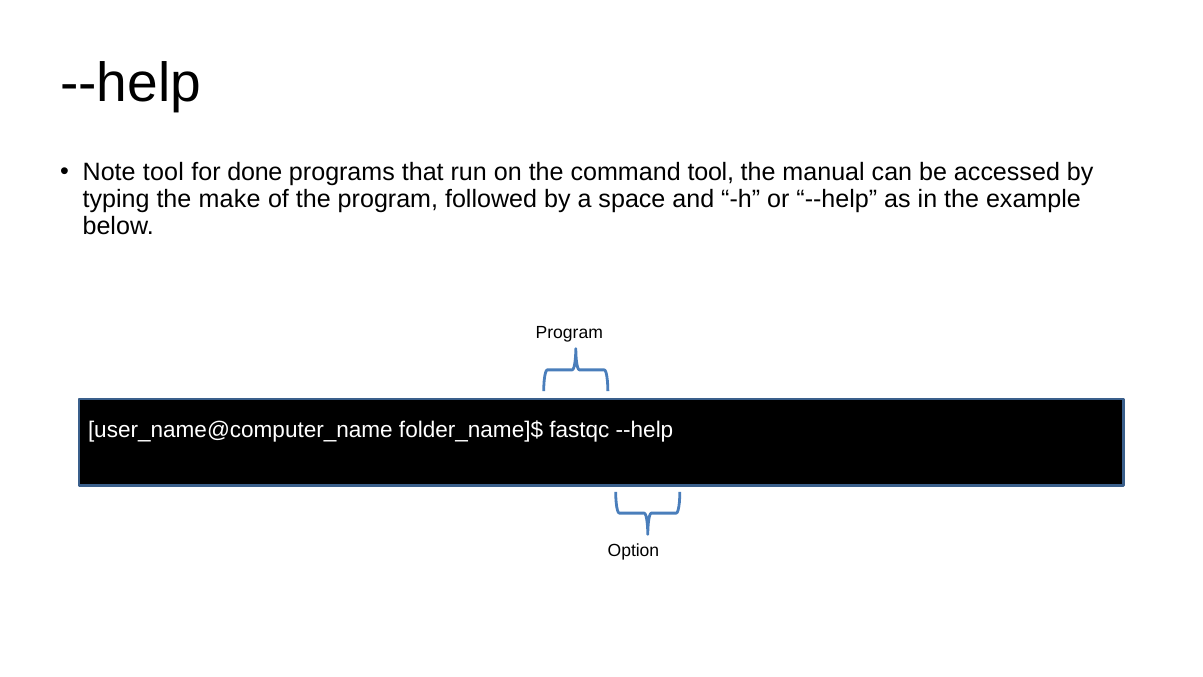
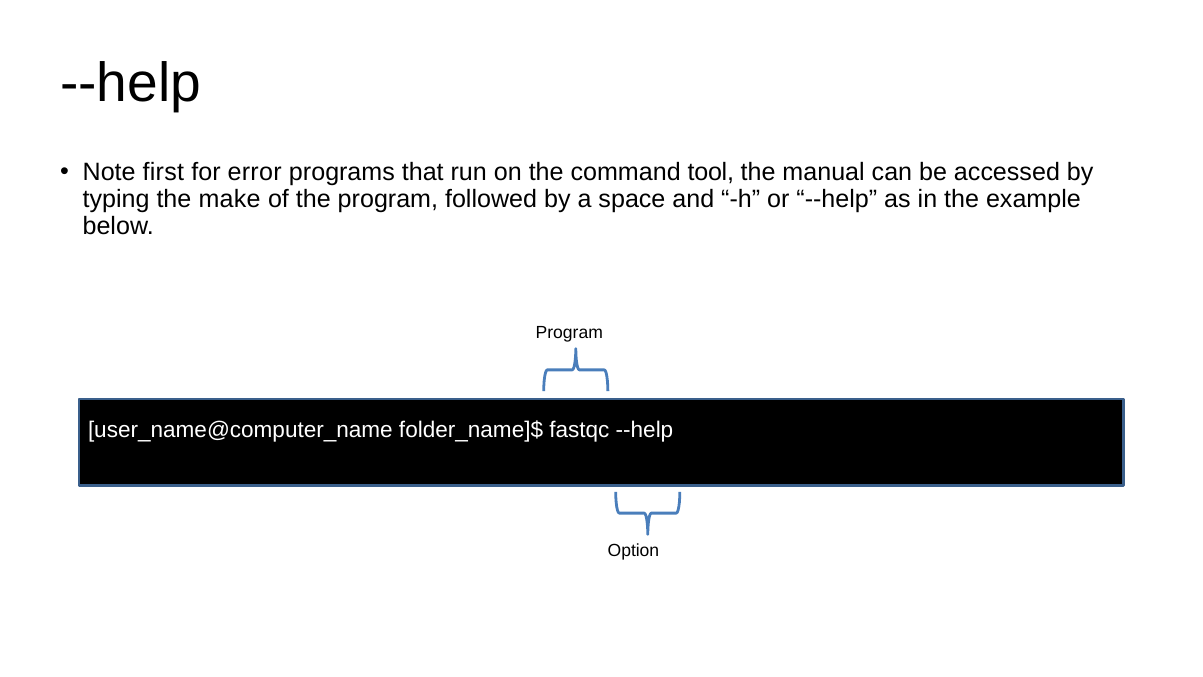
Note tool: tool -> first (163, 172)
done: done -> error (255, 172)
